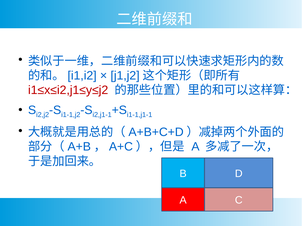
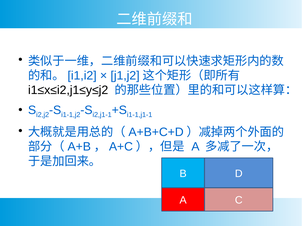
i1≤x≤i2,j1≤y≤j2 colour: red -> black (68, 90)
